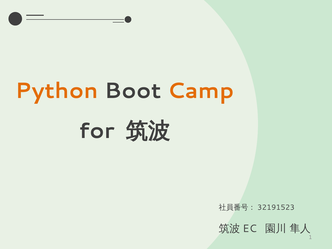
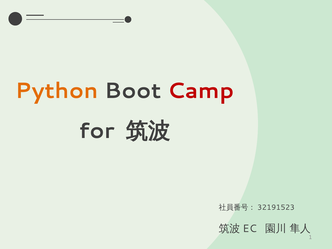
Camp colour: orange -> red (201, 91)
